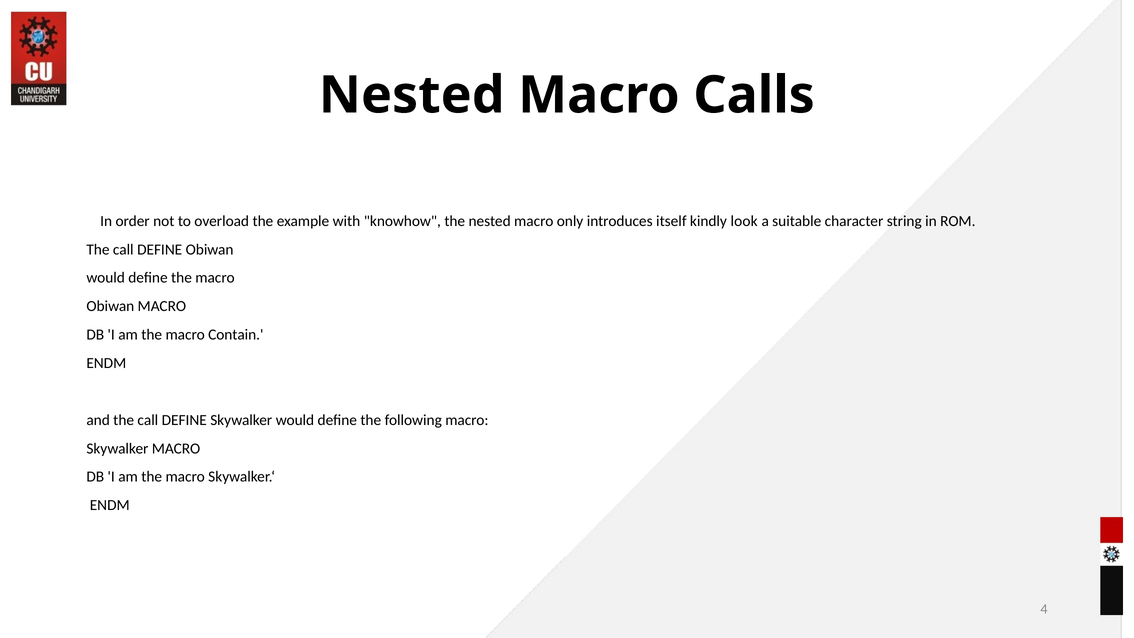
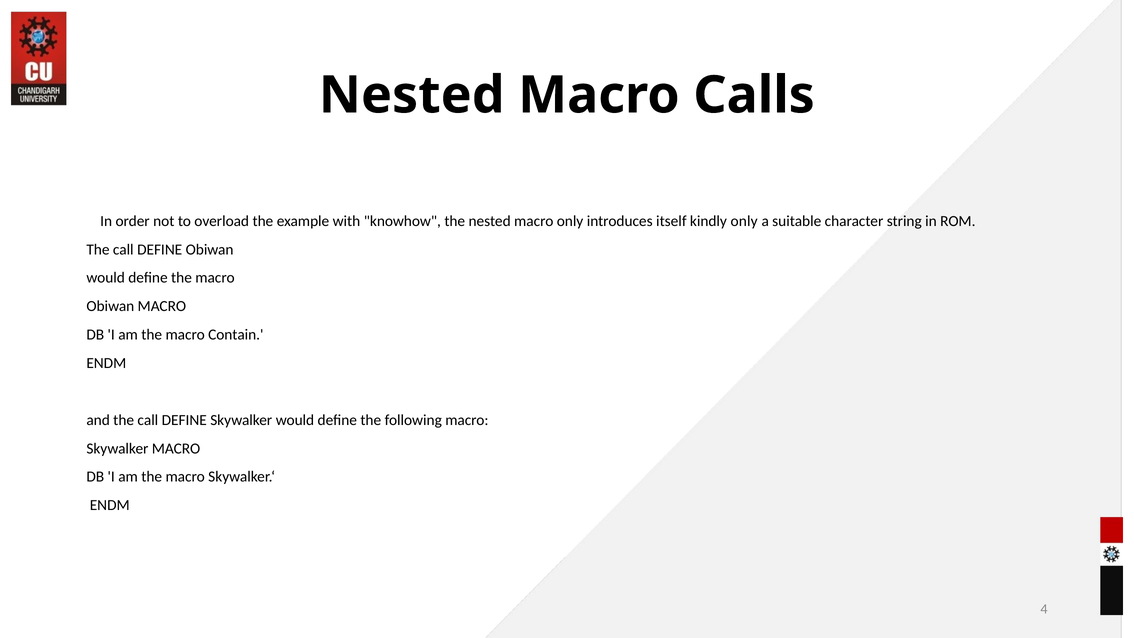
kindly look: look -> only (744, 221)
